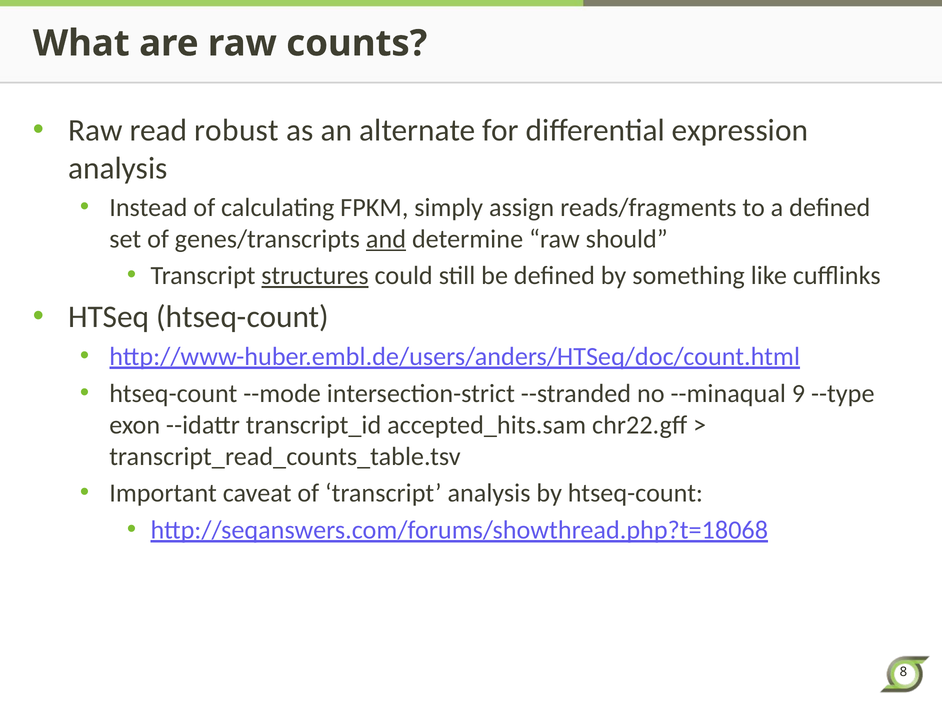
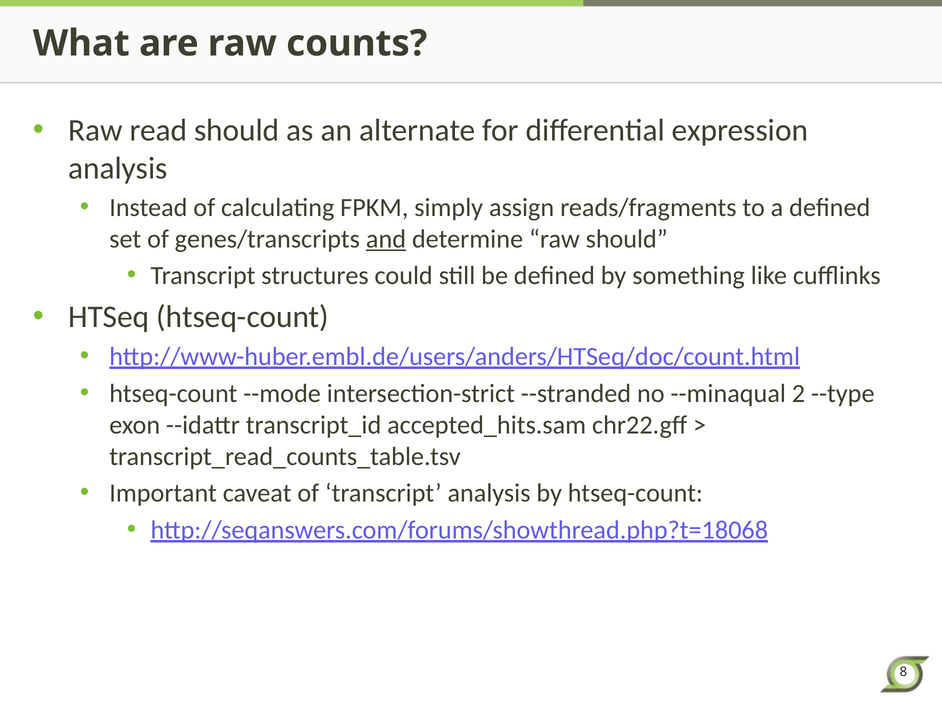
read robust: robust -> should (237, 130)
structures underline: present -> none (315, 276)
9: 9 -> 2 (798, 393)
